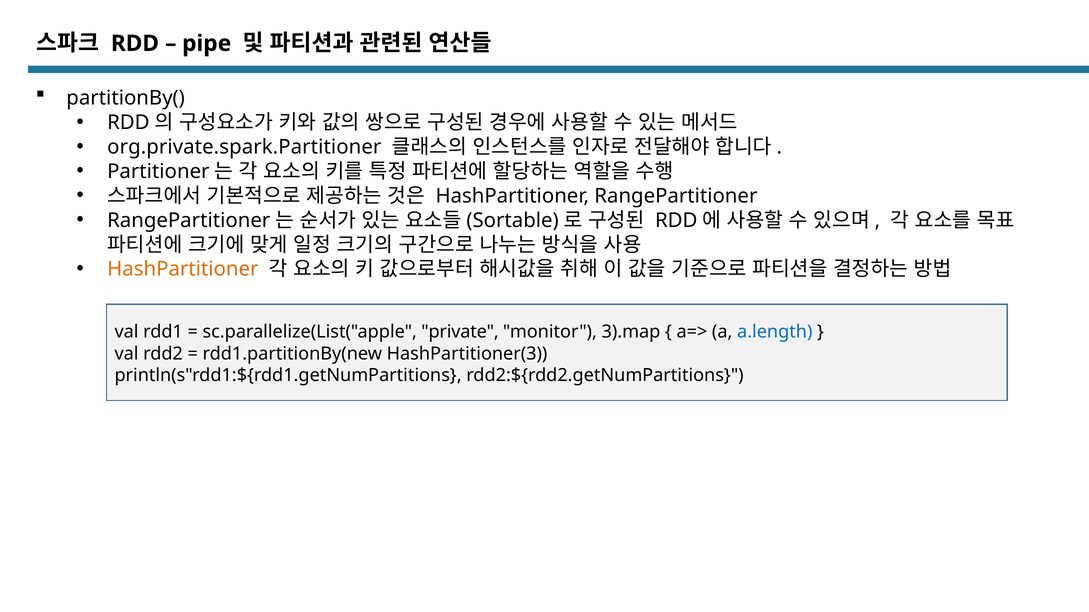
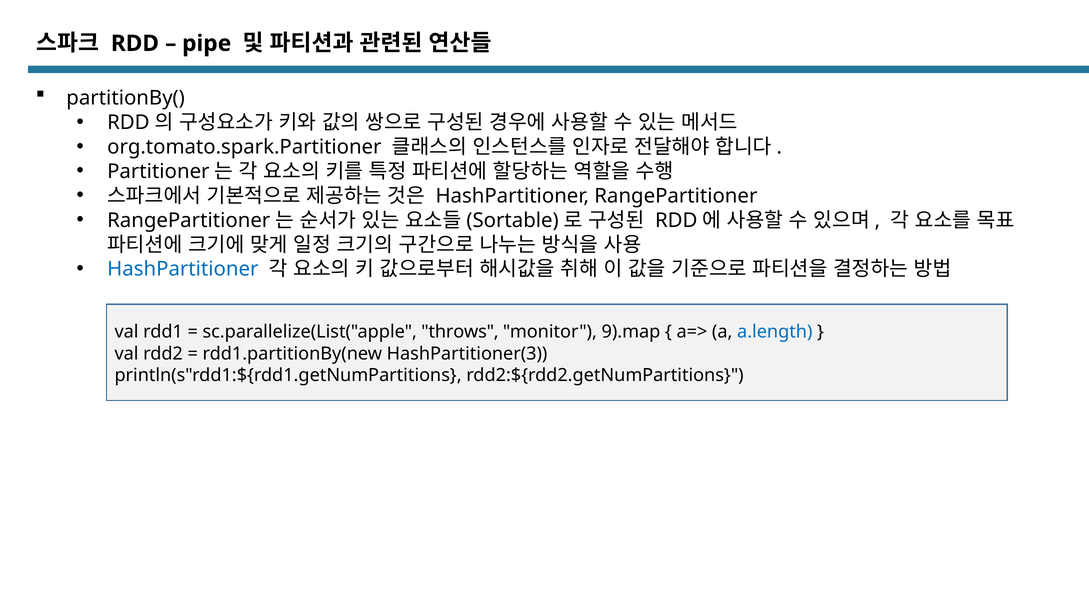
org.private.spark.Partitioner: org.private.spark.Partitioner -> org.tomato.spark.Partitioner (244, 147)
HashPartitioner colour: orange -> blue (183, 270)
private: private -> throws (460, 332)
3).map: 3).map -> 9).map (631, 332)
